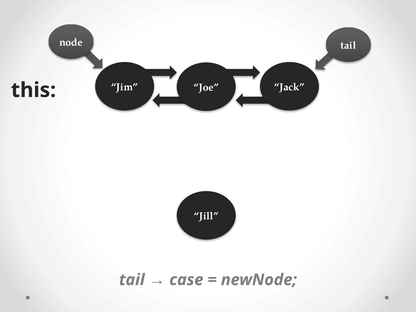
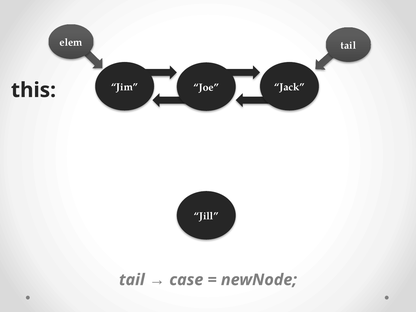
node: node -> elem (71, 42)
